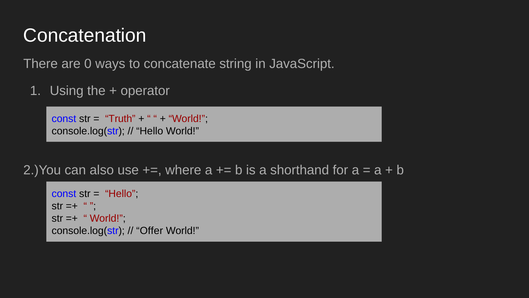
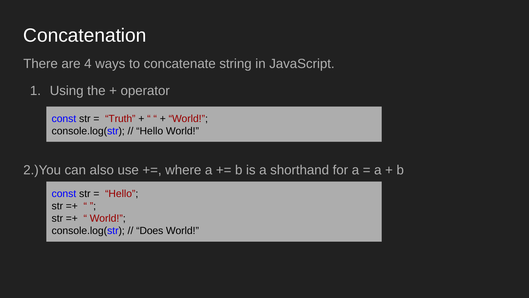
0: 0 -> 4 (88, 64)
Offer: Offer -> Does (150, 231)
